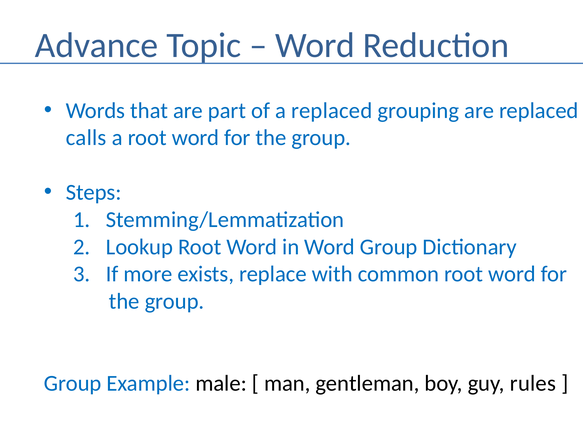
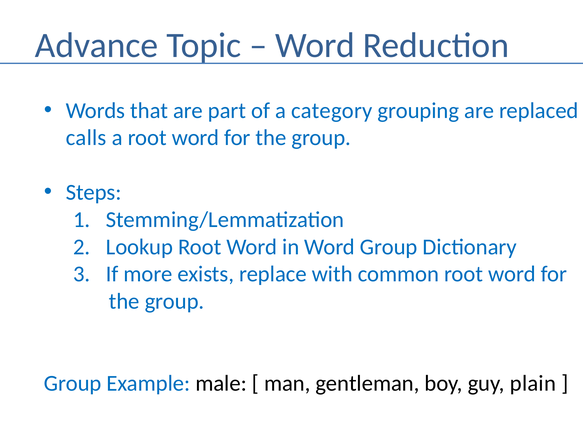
a replaced: replaced -> category (332, 110)
rules: rules -> plain (533, 383)
